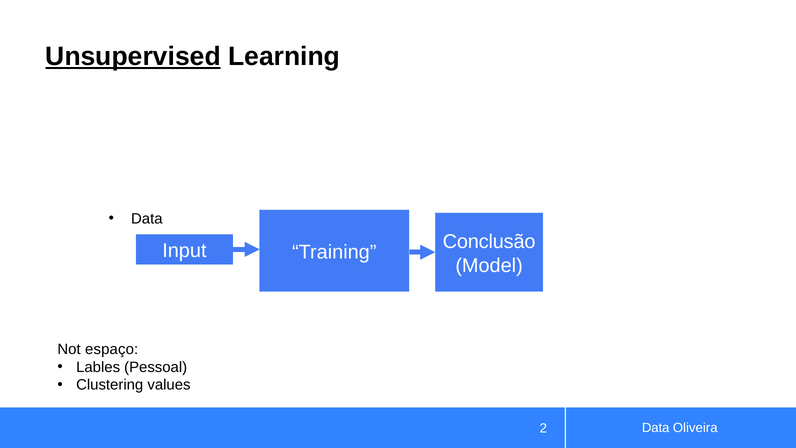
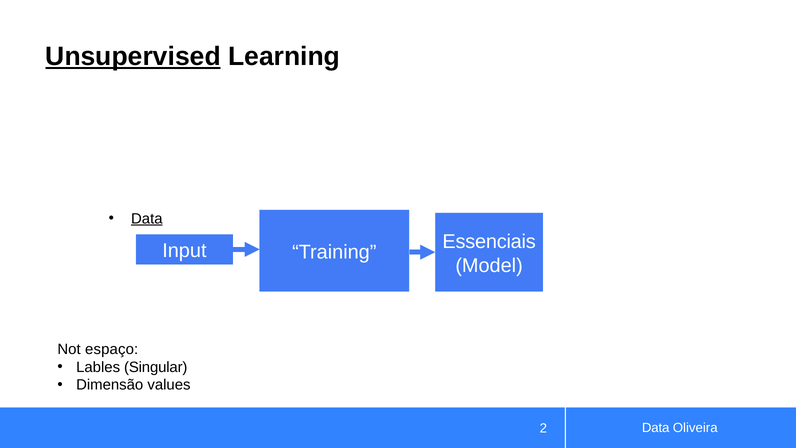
Data underline: none -> present (147, 219)
Conclusão: Conclusão -> Essenciais (489, 242)
Pessoal: Pessoal -> Singular (156, 367)
Clustering: Clustering -> Dimensão (110, 385)
